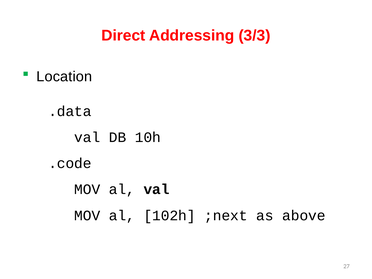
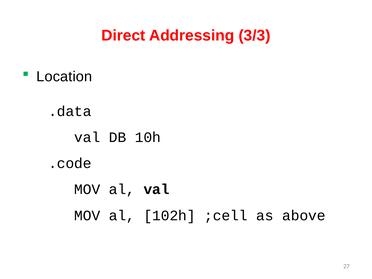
;next: ;next -> ;cell (226, 215)
